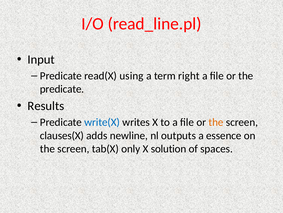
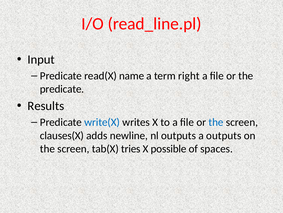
using: using -> name (132, 76)
the colour: orange -> blue (216, 122)
a essence: essence -> outputs (224, 135)
only: only -> tries (131, 148)
solution: solution -> possible (169, 148)
